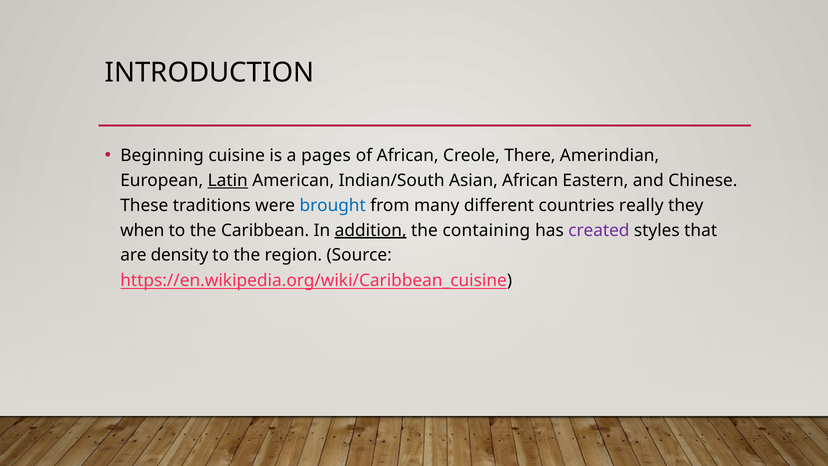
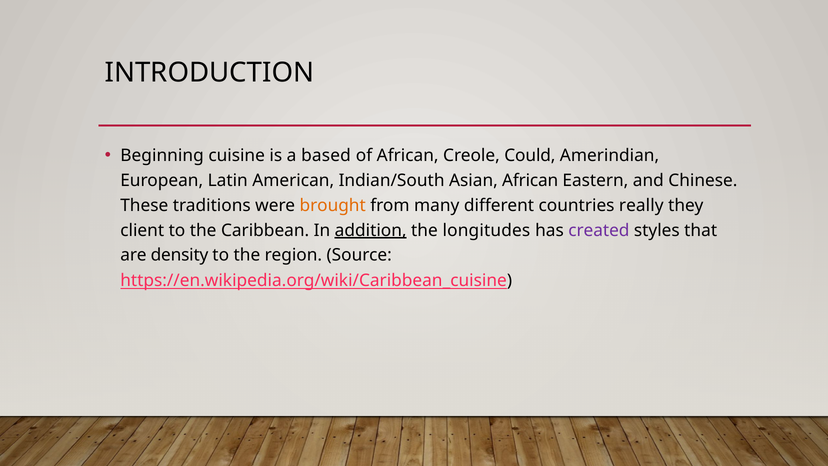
pages: pages -> based (326, 156)
There: There -> Could (530, 156)
Latin underline: present -> none (228, 181)
brought colour: blue -> orange (333, 205)
when: when -> client (142, 230)
containing: containing -> longitudes (486, 230)
